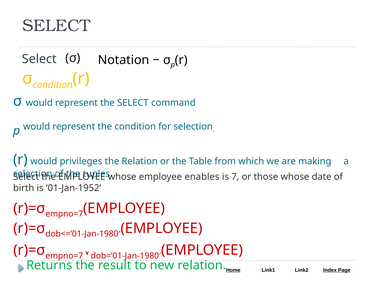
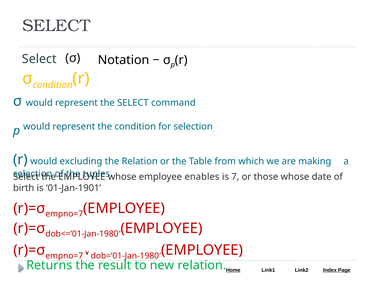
privileges: privileges -> excluding (81, 162)
01-Jan-1952: 01-Jan-1952 -> 01-Jan-1901 (74, 188)
